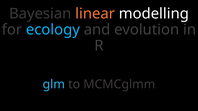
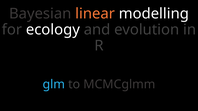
ecology colour: light blue -> white (53, 30)
